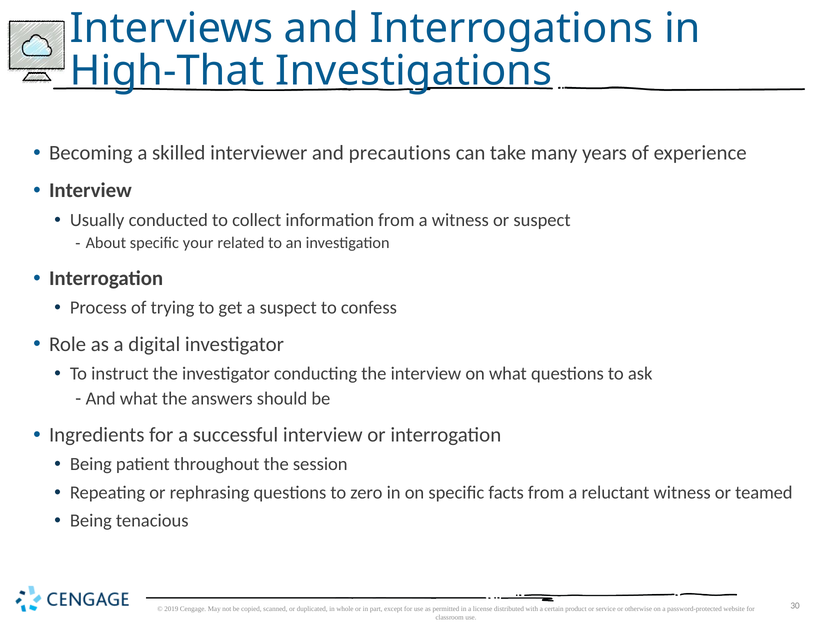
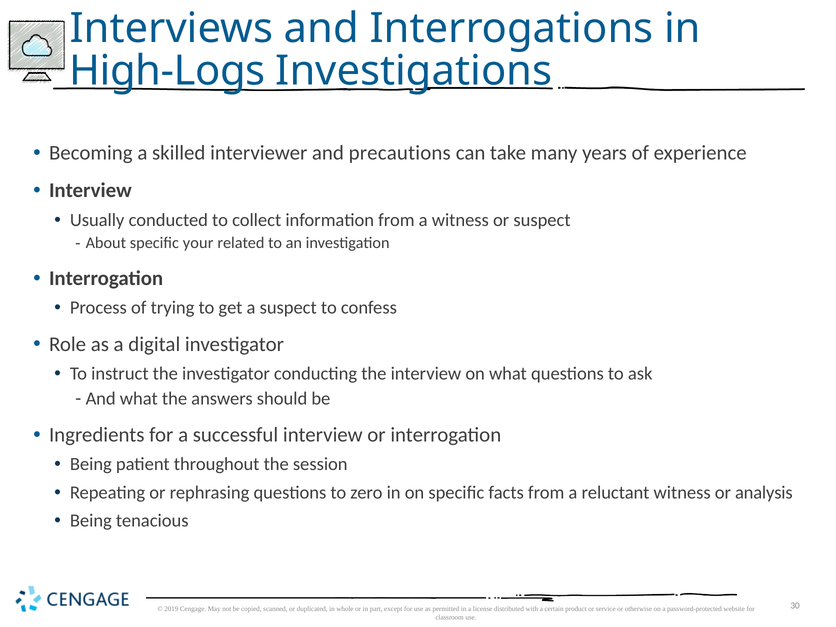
High-That: High-That -> High-Logs (167, 71)
teamed: teamed -> analysis (764, 493)
